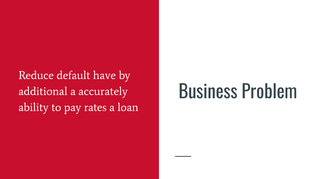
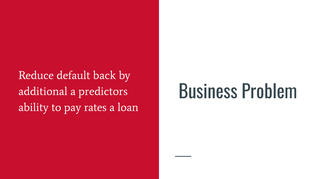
have: have -> back (105, 75)
accurately: accurately -> predictors (103, 91)
